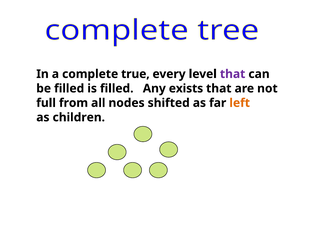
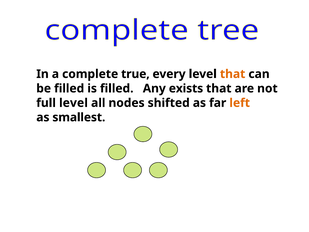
that colour: purple -> orange (233, 74)
full from: from -> level (73, 103)
children: children -> smallest (79, 117)
